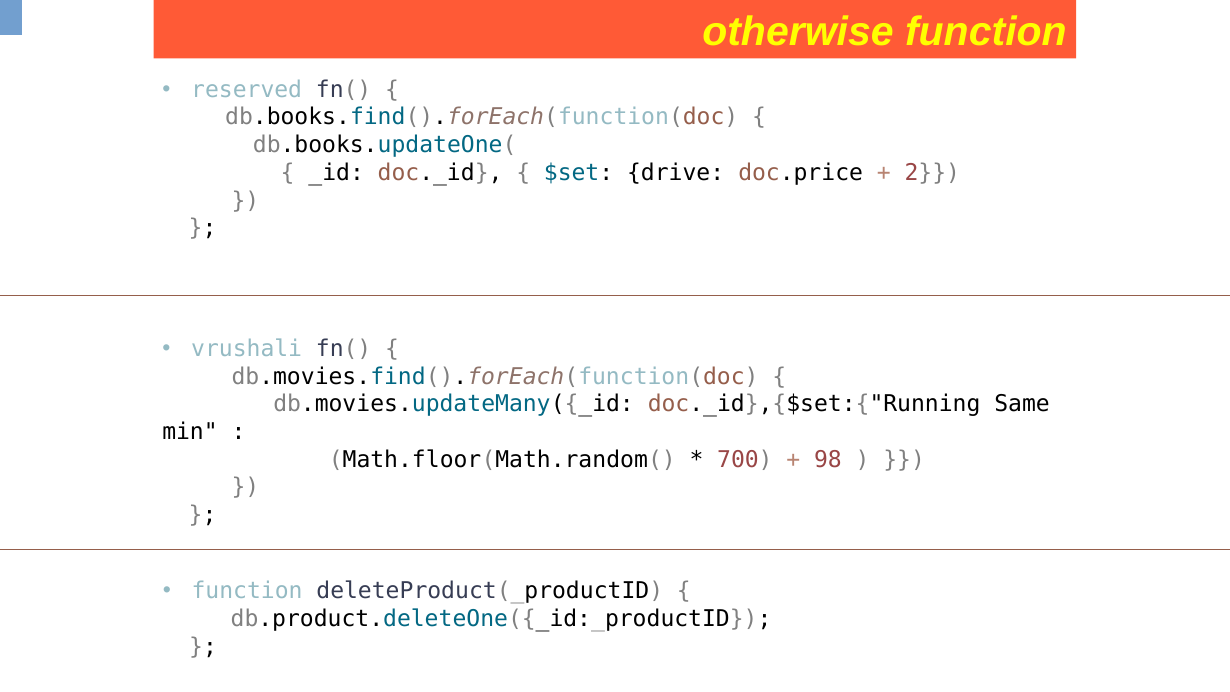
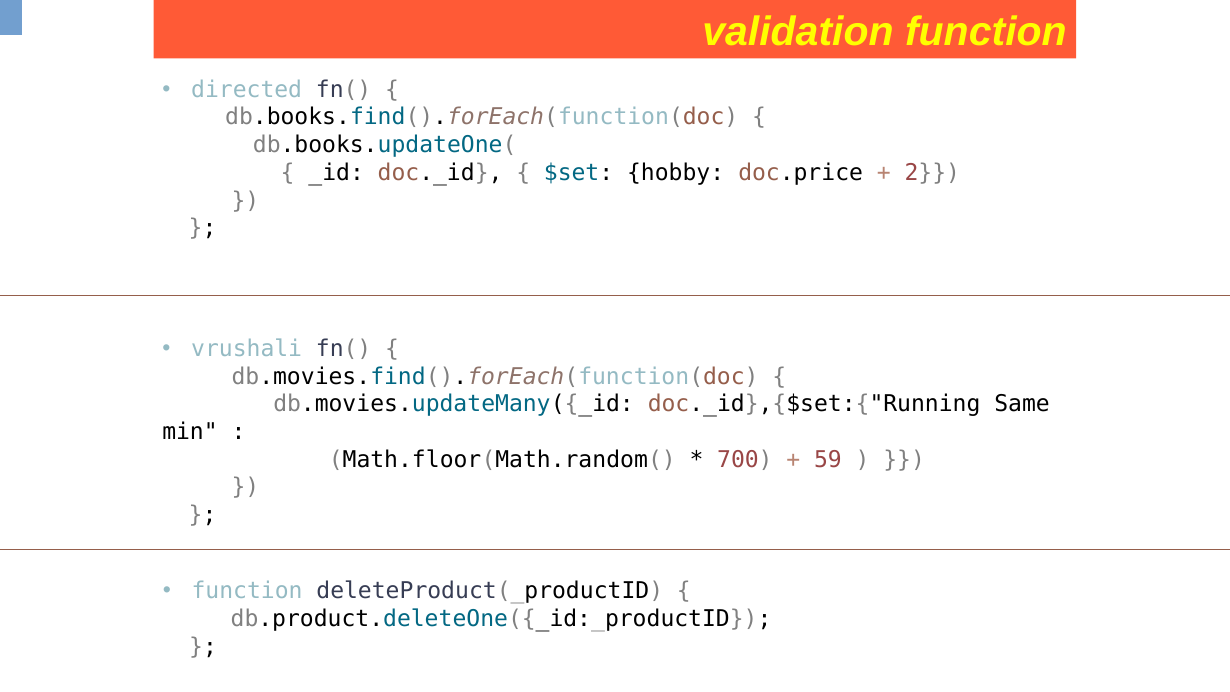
otherwise: otherwise -> validation (798, 32)
reserved: reserved -> directed (247, 90)
drive: drive -> hobby (676, 173)
98: 98 -> 59 (828, 459)
